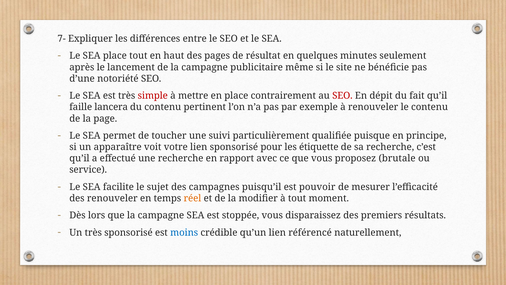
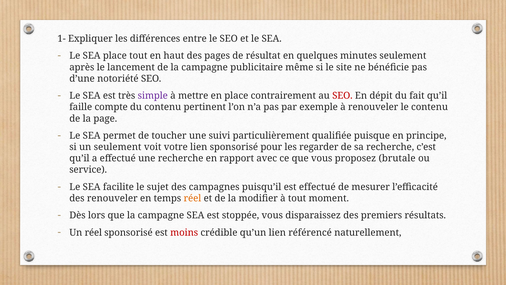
7-: 7- -> 1- (62, 39)
simple colour: red -> purple (153, 96)
lancera: lancera -> compte (111, 107)
un apparaître: apparaître -> seulement (118, 147)
étiquette: étiquette -> regarder (319, 147)
est pouvoir: pouvoir -> effectué (317, 187)
Un très: très -> réel (93, 232)
moins colour: blue -> red (184, 232)
